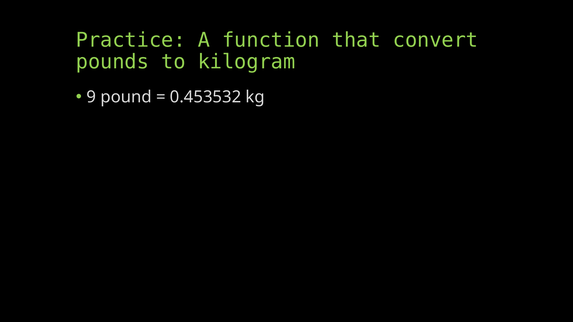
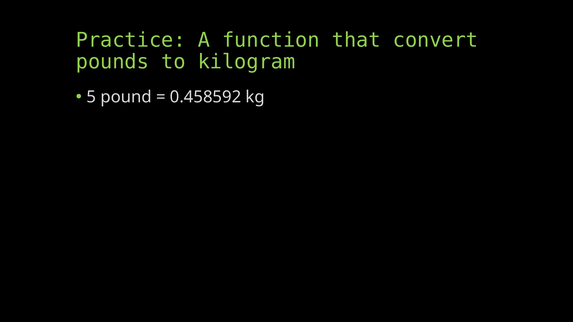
9: 9 -> 5 (91, 97)
0.453532: 0.453532 -> 0.458592 (206, 97)
